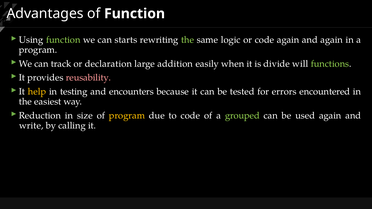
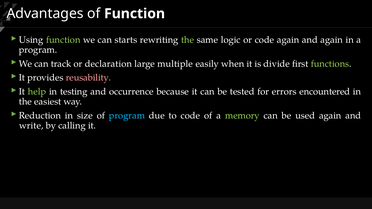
addition: addition -> multiple (175, 64)
will: will -> first (300, 64)
help colour: yellow -> light green (37, 92)
encounters: encounters -> occurrence (131, 92)
program colour: yellow -> light blue (127, 116)
grouped: grouped -> memory (242, 116)
